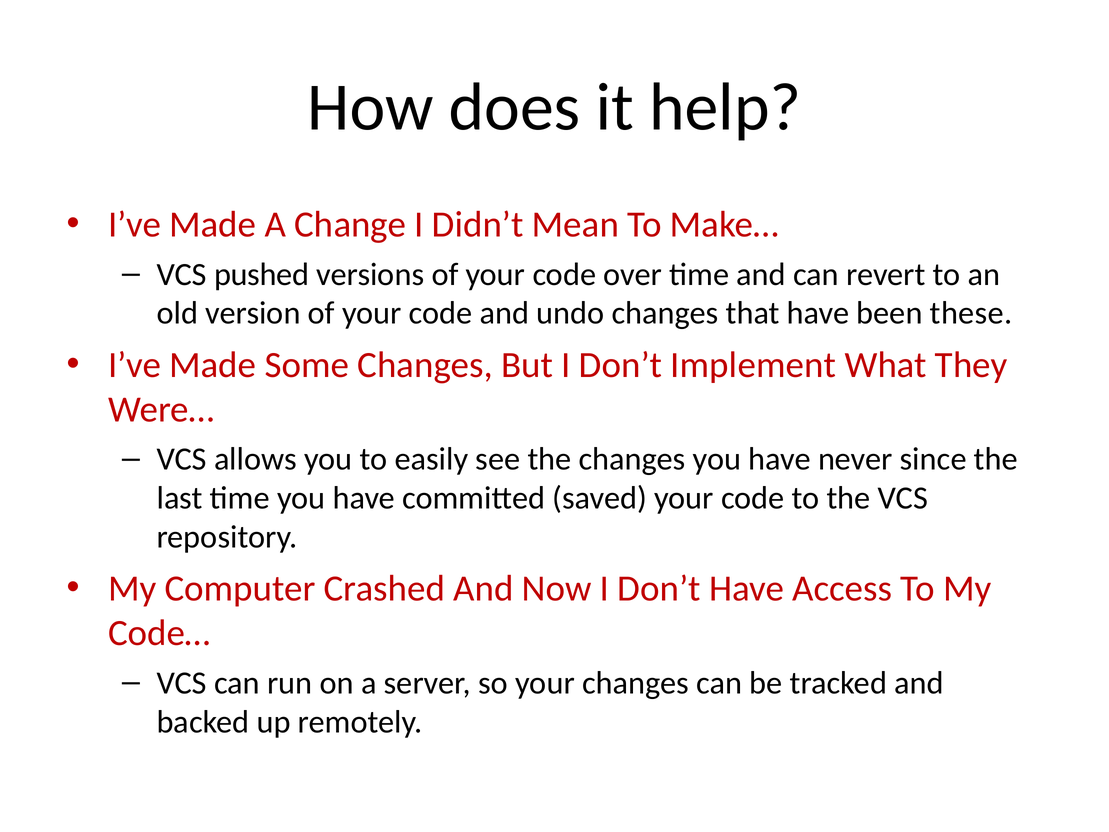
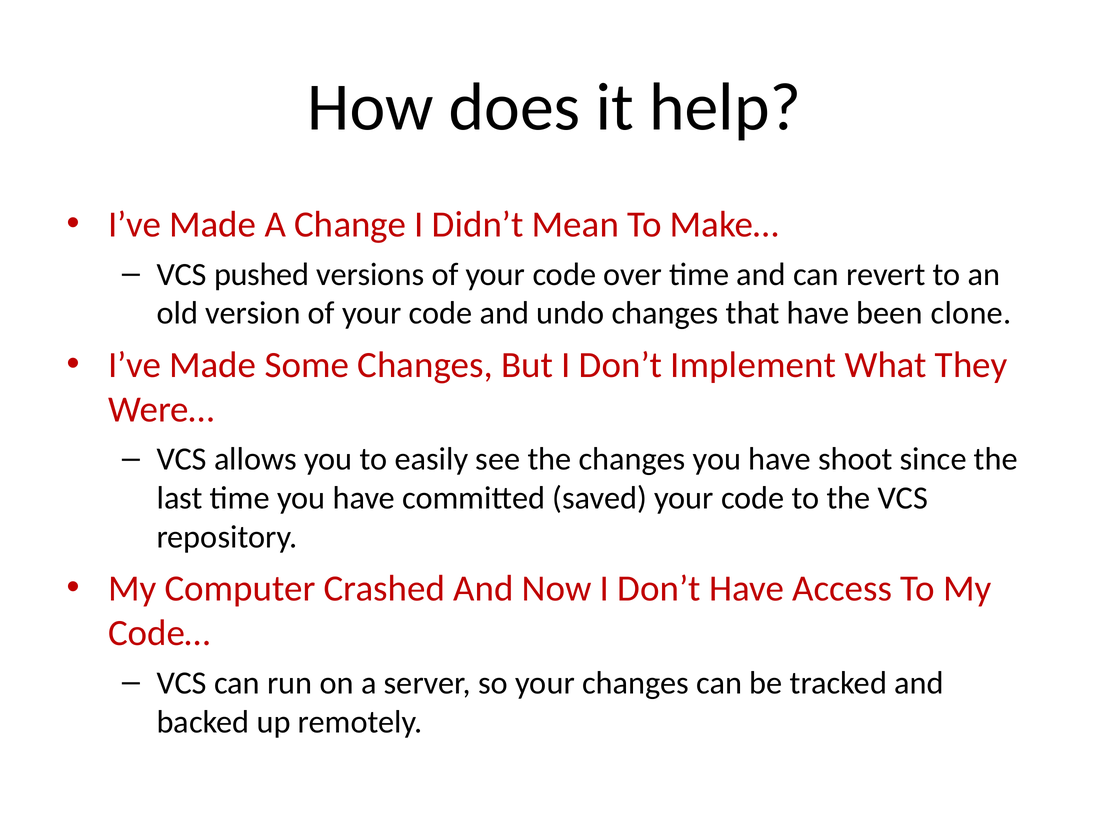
these: these -> clone (971, 313)
never: never -> shoot (855, 459)
